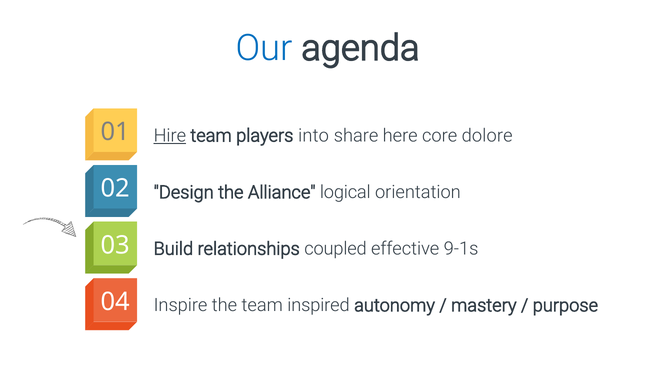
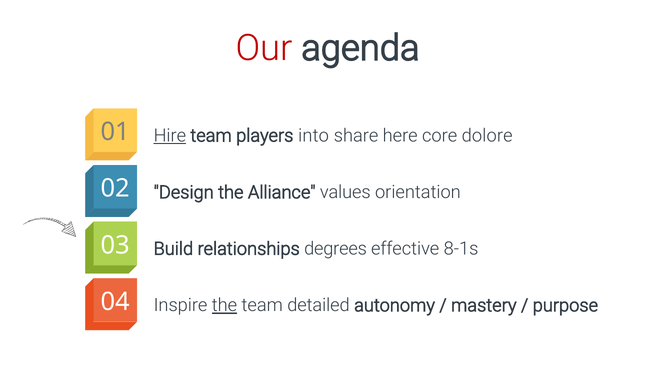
Our colour: blue -> red (264, 48)
logical: logical -> values (345, 192)
coupled: coupled -> degrees (336, 249)
9-1s: 9-1s -> 8-1s (461, 249)
the underline: none -> present (224, 305)
inspired: inspired -> detailed (318, 305)
